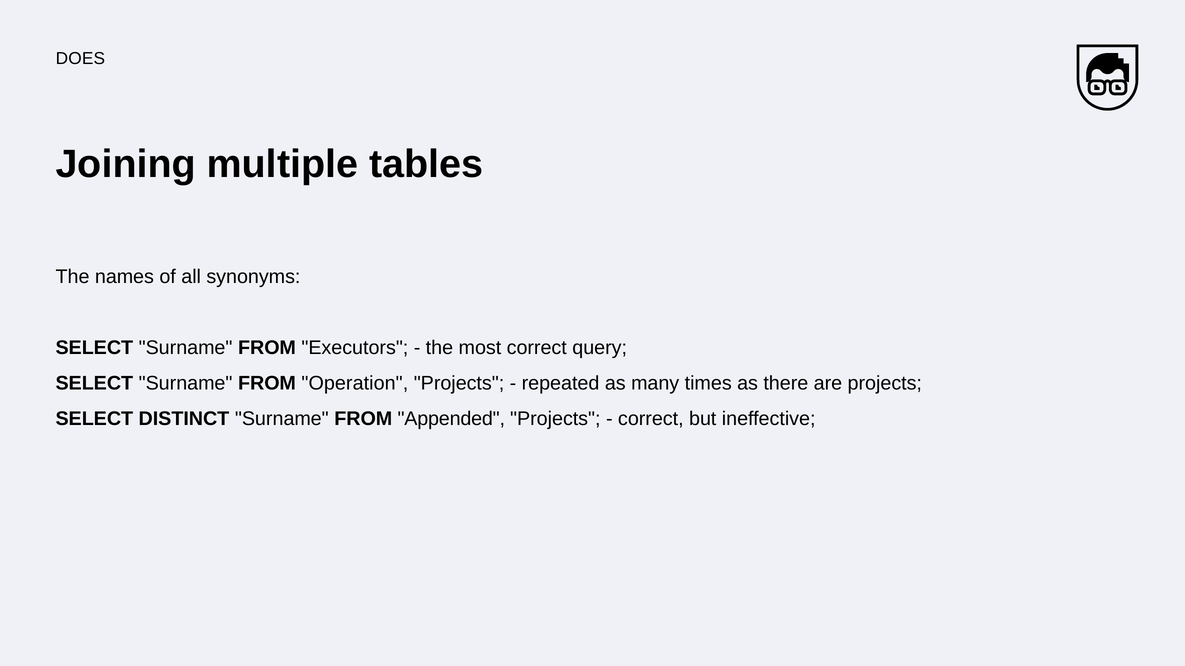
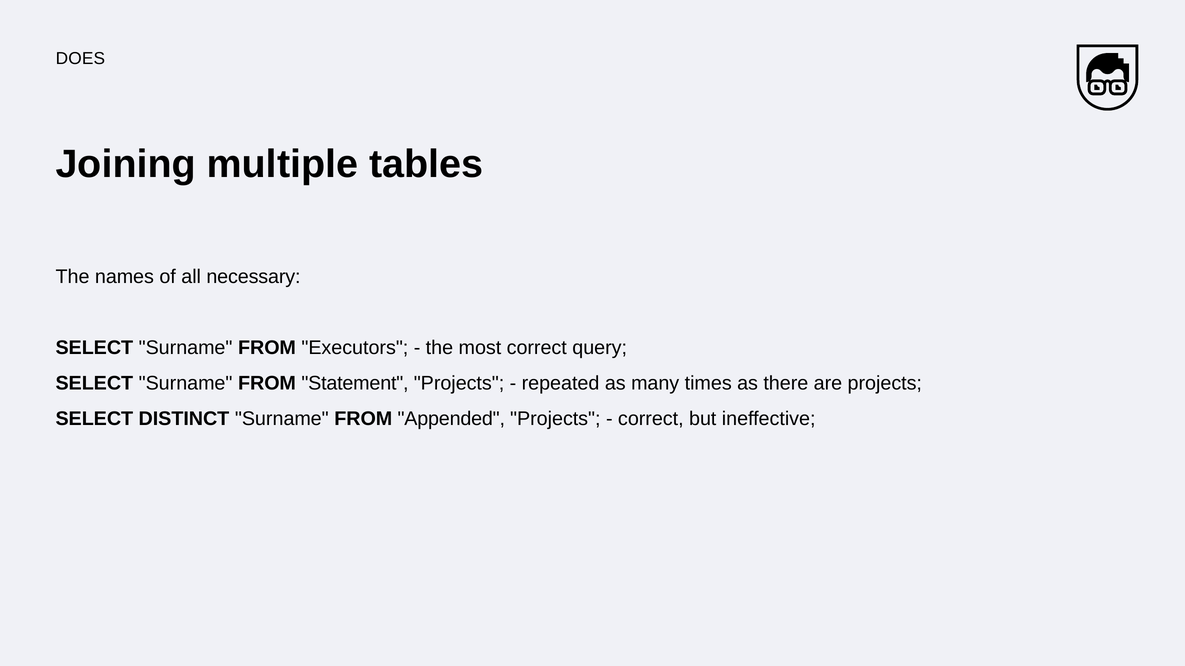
synonyms: synonyms -> necessary (253, 277)
Operation: Operation -> Statement (355, 384)
